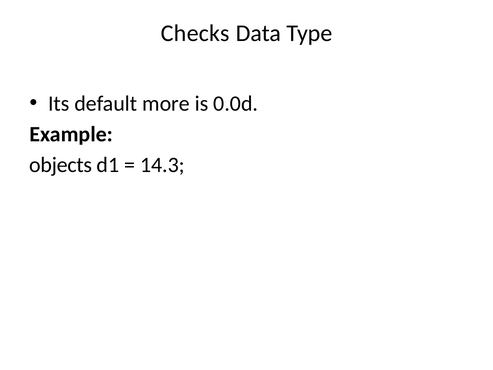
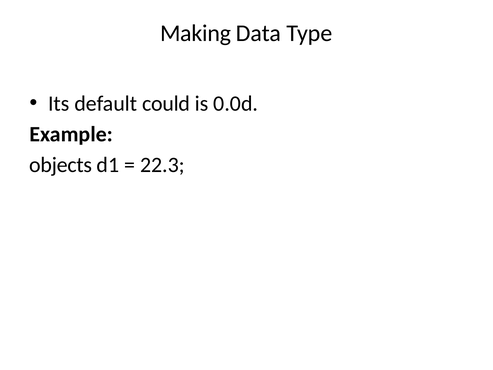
Checks: Checks -> Making (196, 33)
more: more -> could (166, 103)
14.3: 14.3 -> 22.3 (162, 165)
